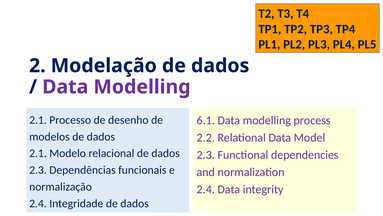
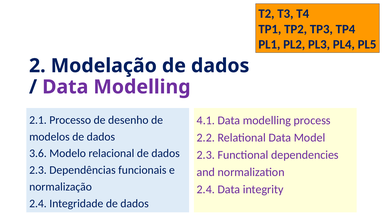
6.1: 6.1 -> 4.1 (206, 120)
2.1: 2.1 -> 3.6 (38, 153)
